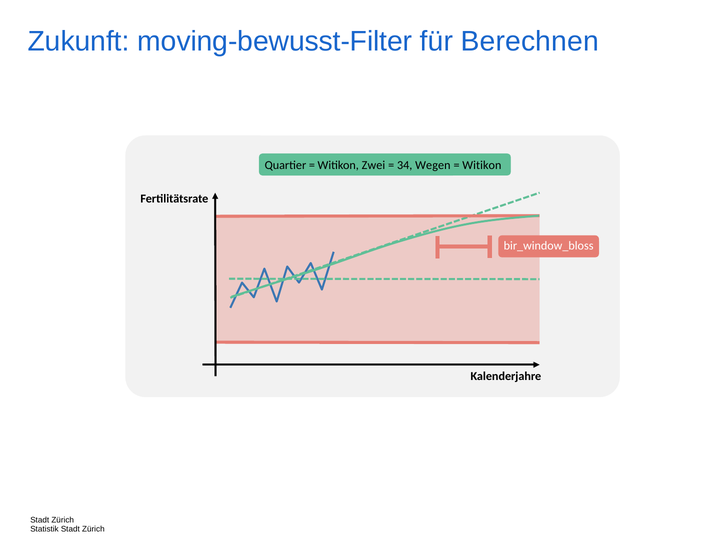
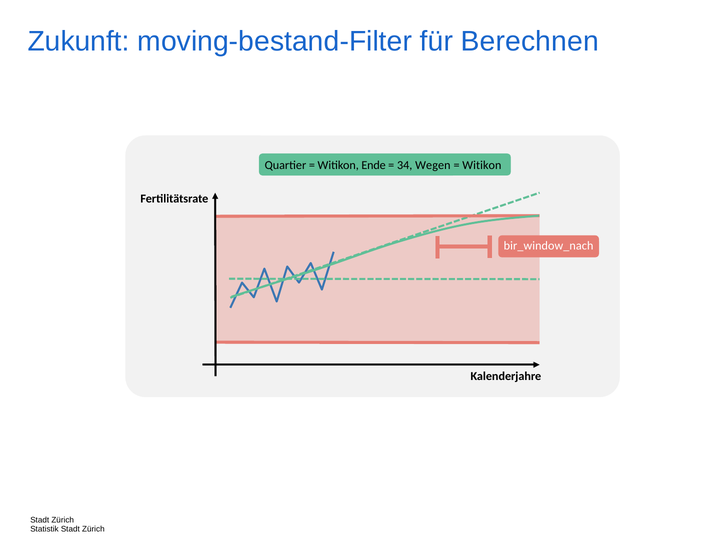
moving-bewusst-Filter: moving-bewusst-Filter -> moving-bestand-Filter (275, 41)
Zwei: Zwei -> Ende (374, 165)
bir_window_bloss: bir_window_bloss -> bir_window_nach (549, 246)
